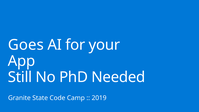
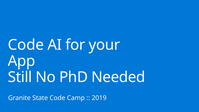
Goes: Goes -> Code (26, 45)
